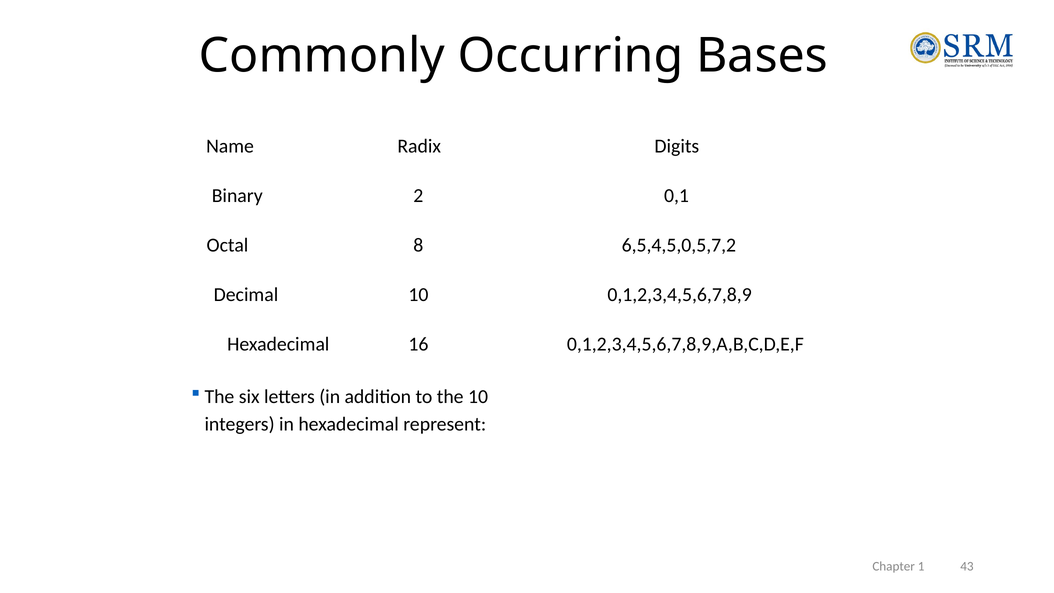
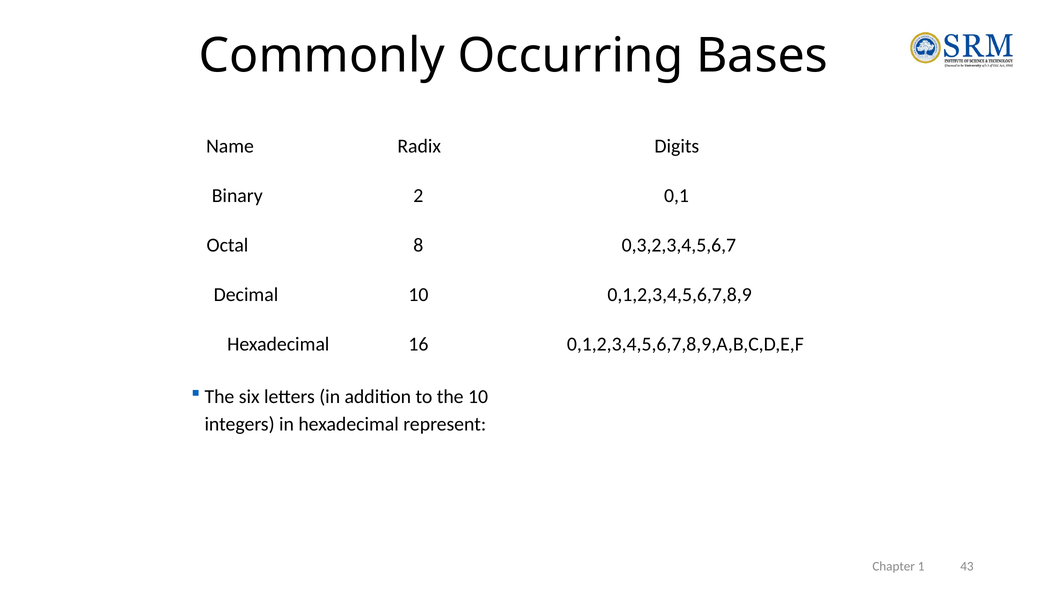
6,5,4,5,0,5,7,2: 6,5,4,5,0,5,7,2 -> 0,3,2,3,4,5,6,7 (679, 245)
